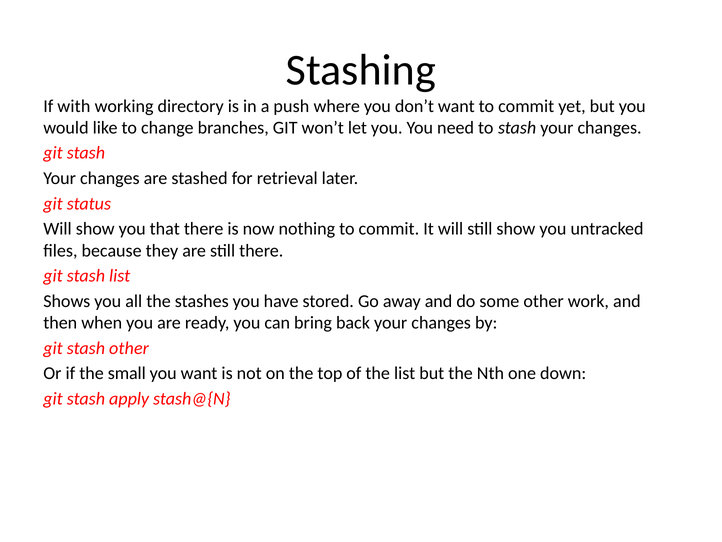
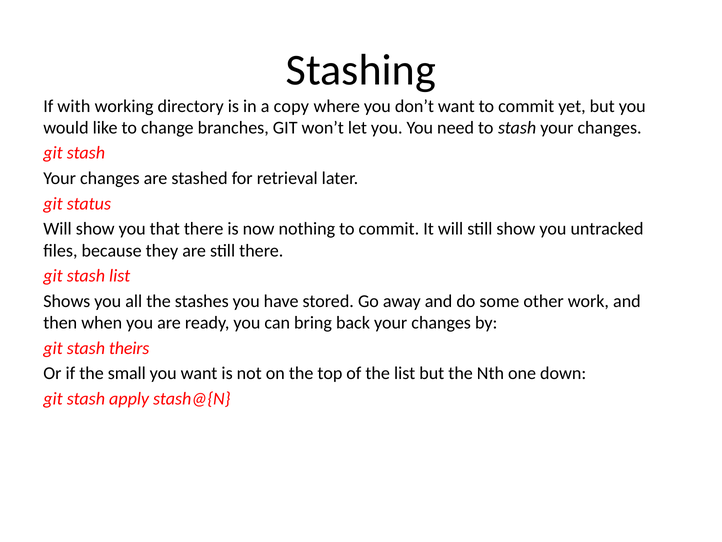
push: push -> copy (291, 106)
stash other: other -> theirs (129, 348)
